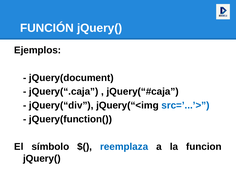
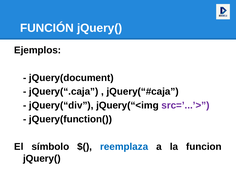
src=’...’> colour: blue -> purple (185, 105)
